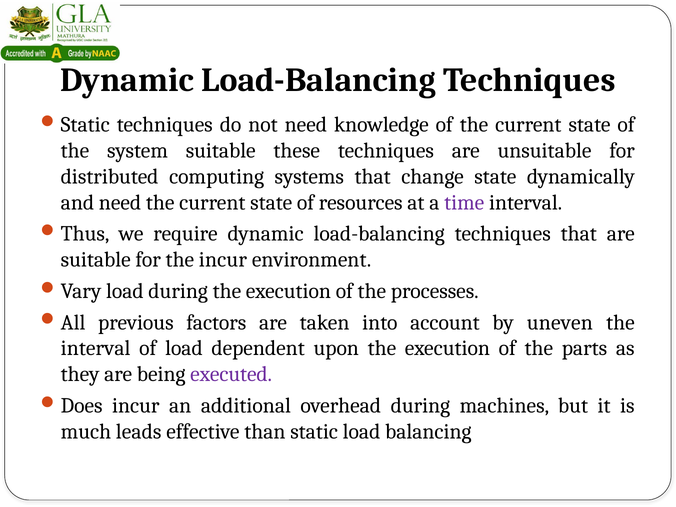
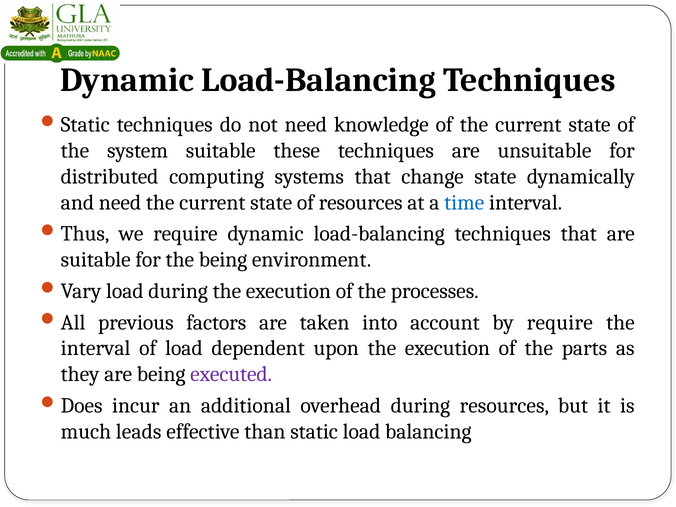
time colour: purple -> blue (464, 203)
the incur: incur -> being (223, 260)
by uneven: uneven -> require (560, 322)
during machines: machines -> resources (504, 406)
